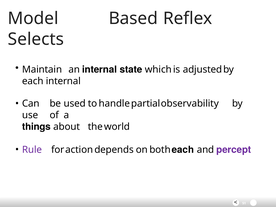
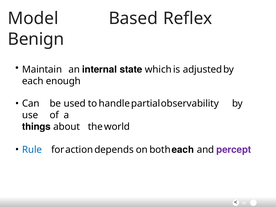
Selects: Selects -> Benign (36, 39)
each internal: internal -> enough (63, 81)
Rule colour: purple -> blue (32, 150)
